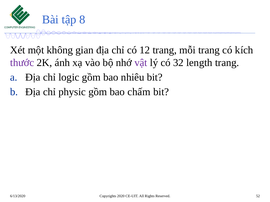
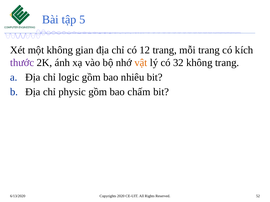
8: 8 -> 5 (82, 20)
vật colour: purple -> orange (141, 63)
32 length: length -> không (199, 63)
